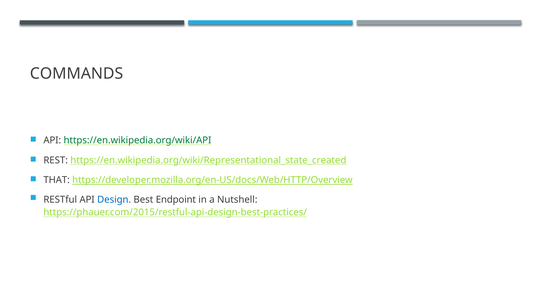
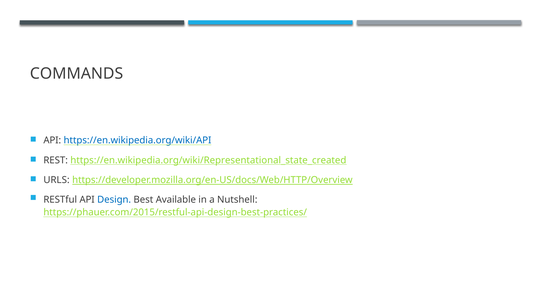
https://en.wikipedia.org/wiki/API colour: green -> blue (138, 140)
THAT: THAT -> URLS (57, 180)
Endpoint: Endpoint -> Available (176, 199)
